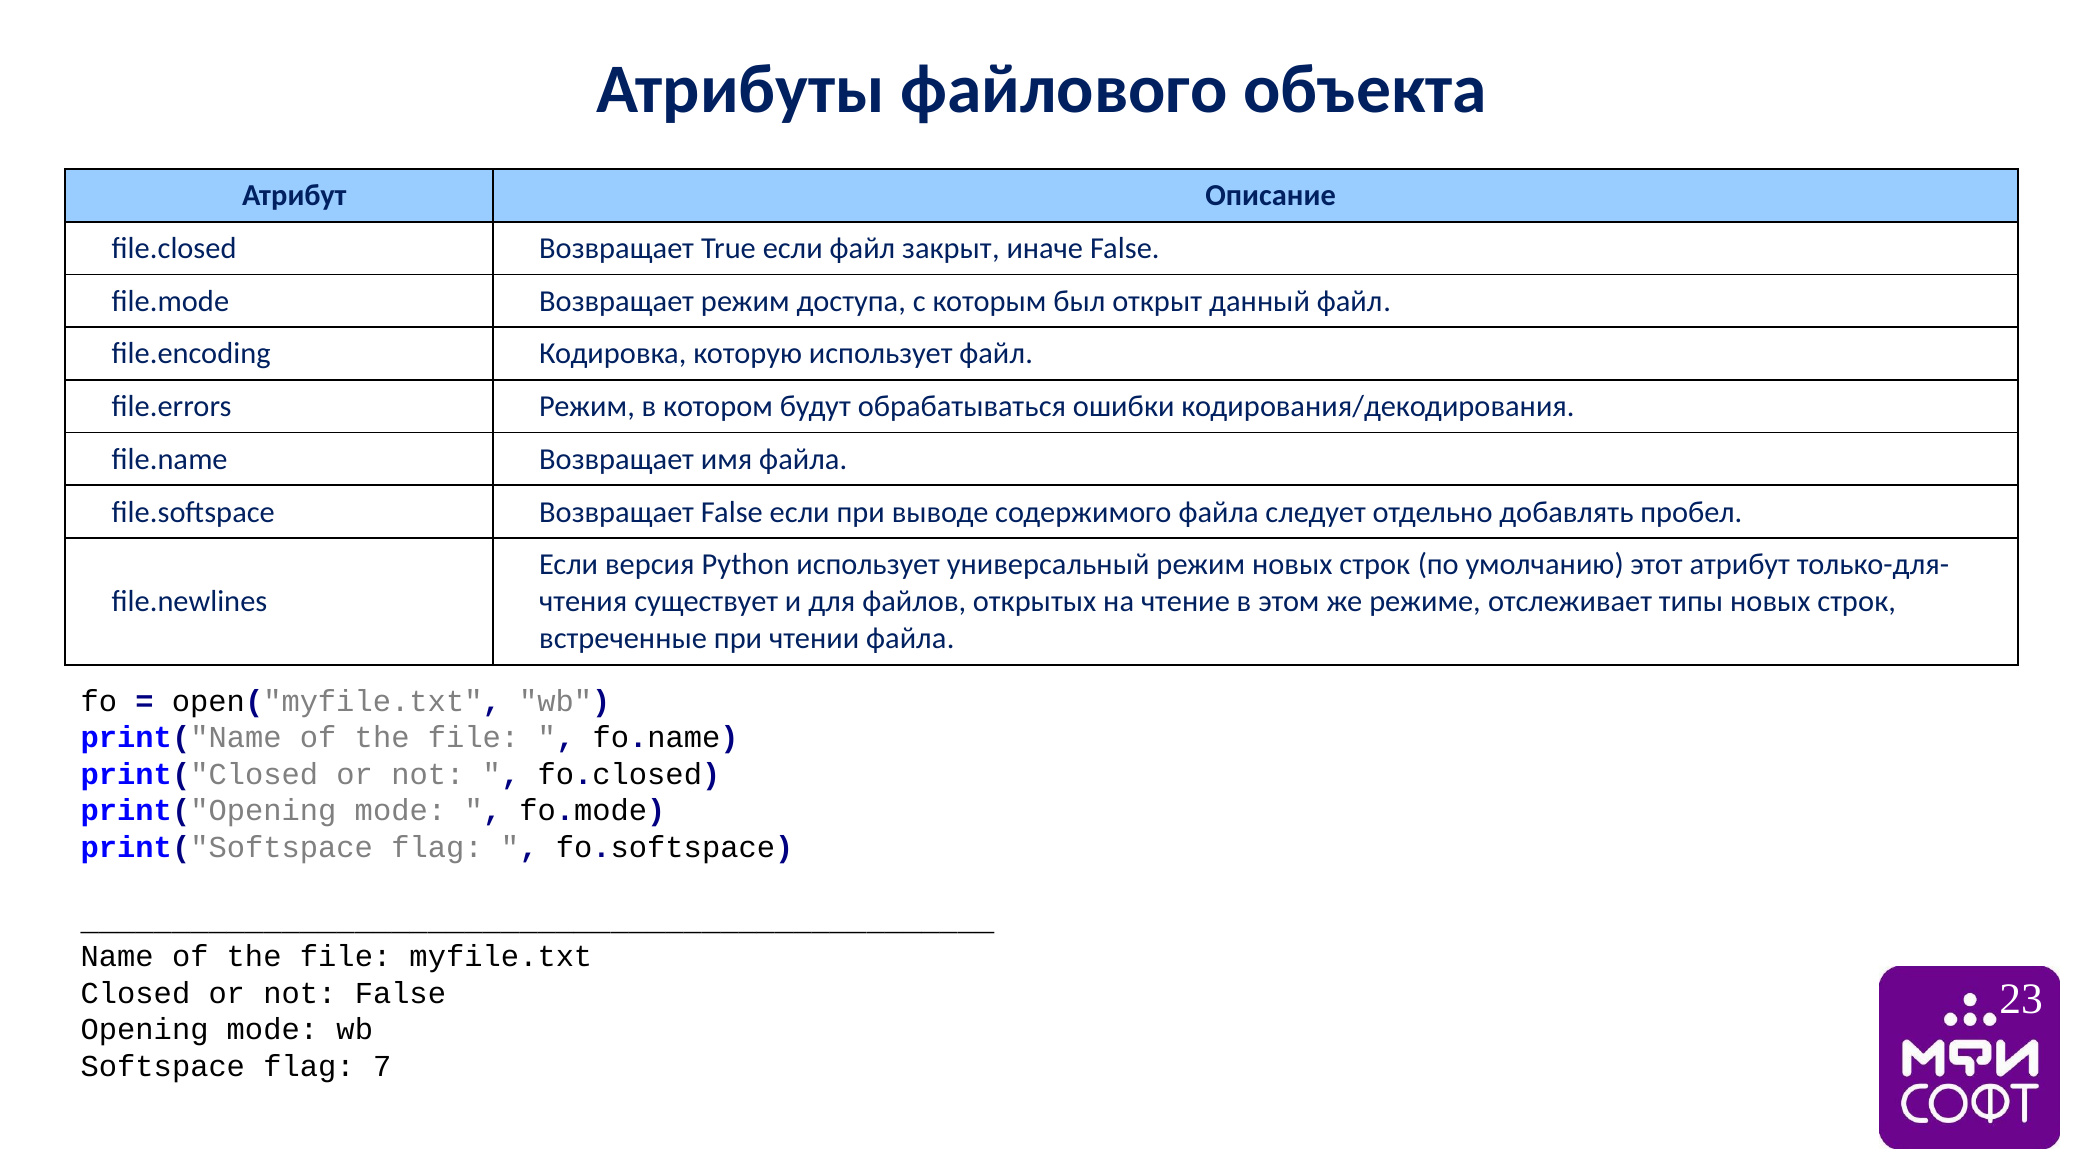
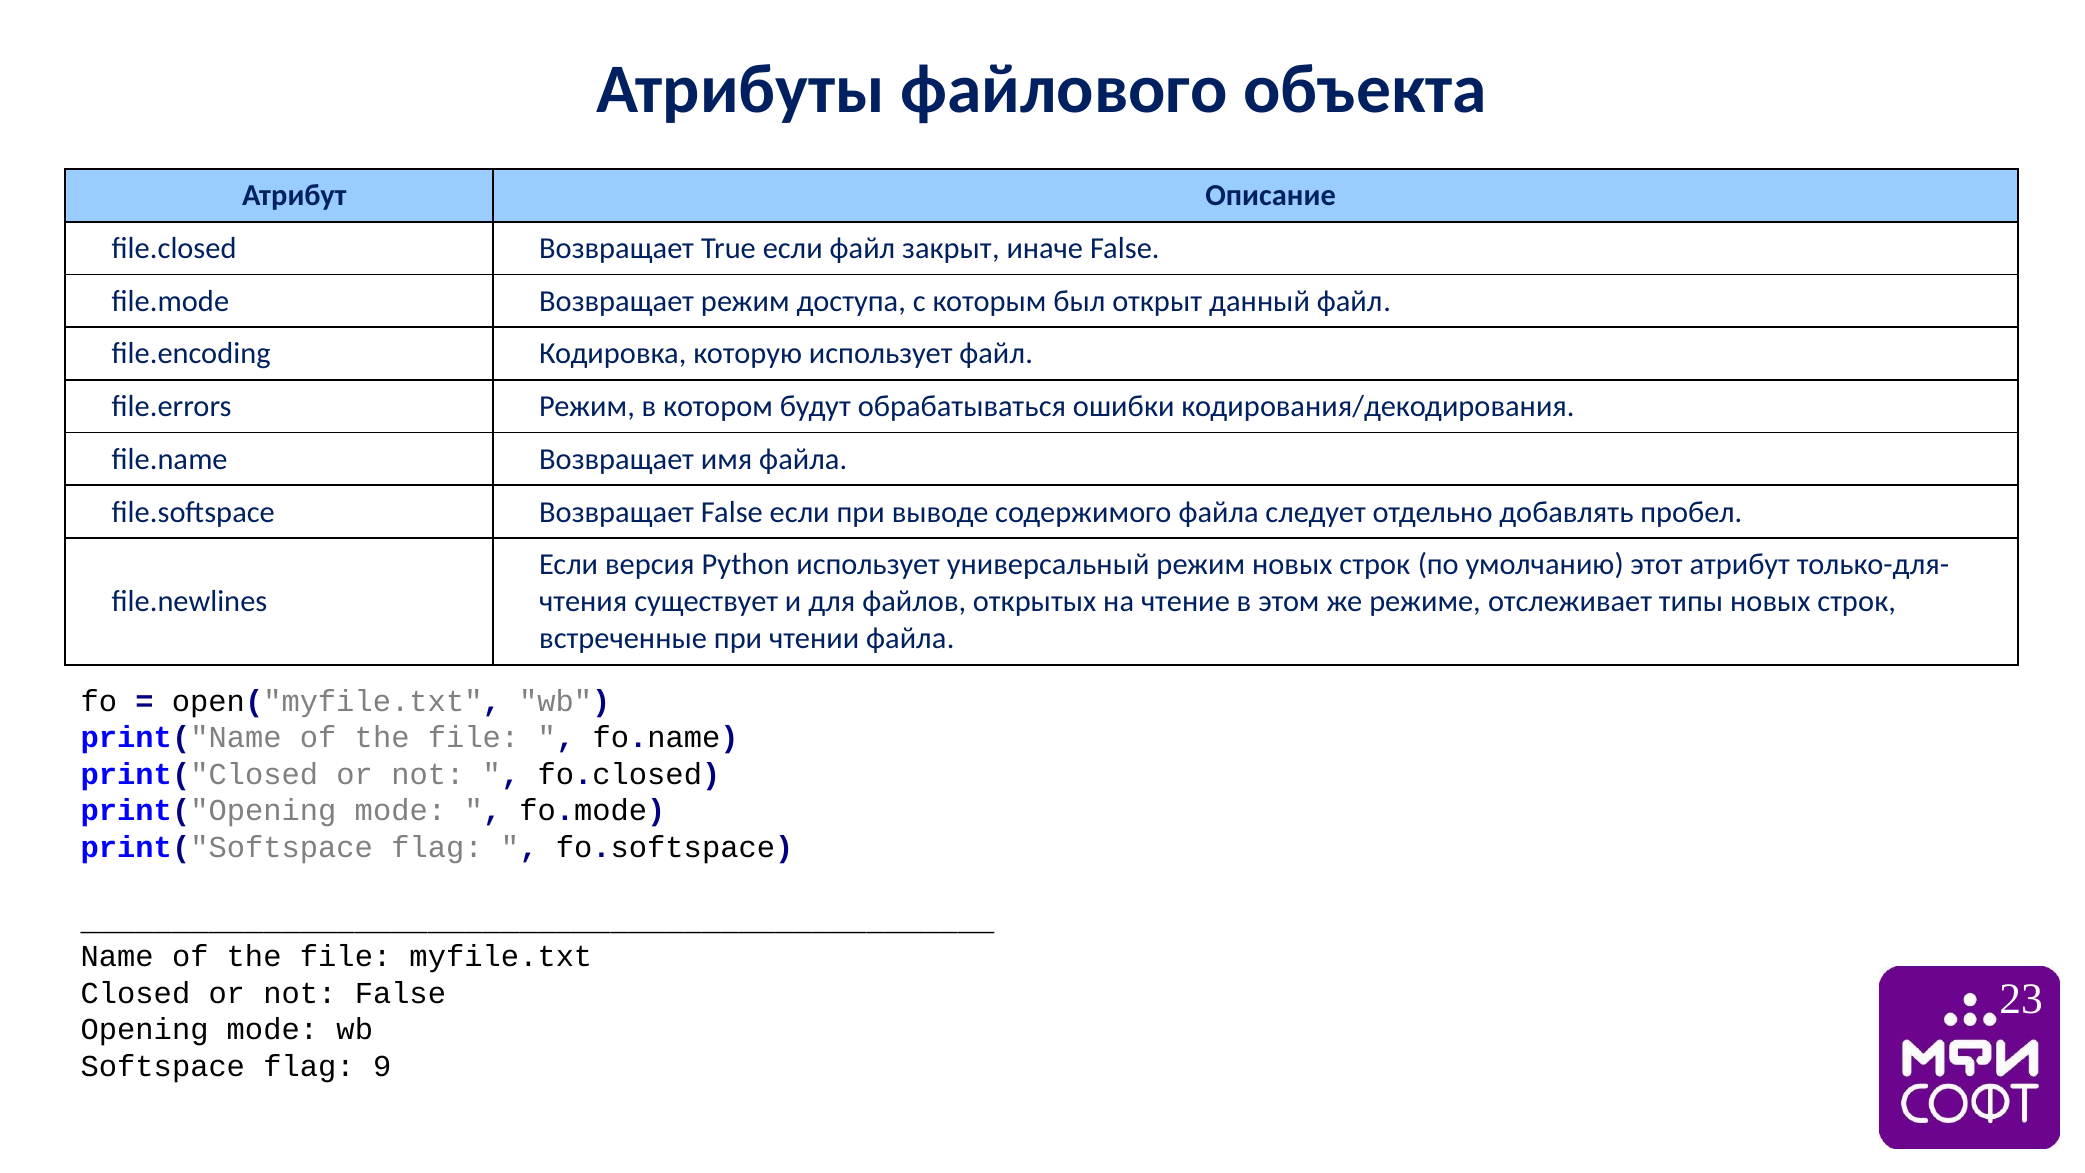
7: 7 -> 9 (382, 1066)
